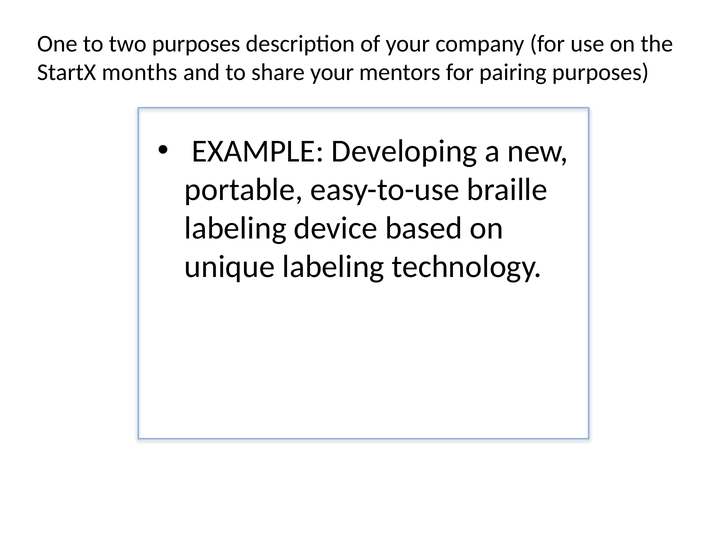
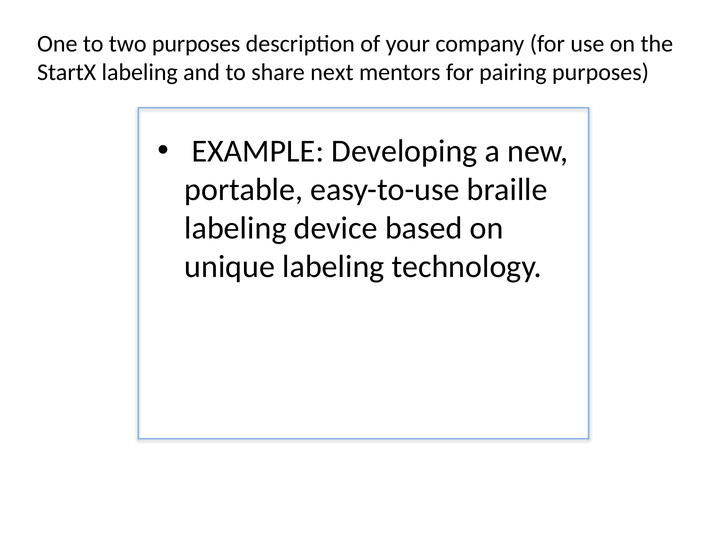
StartX months: months -> labeling (140, 73)
share your: your -> next (332, 73)
